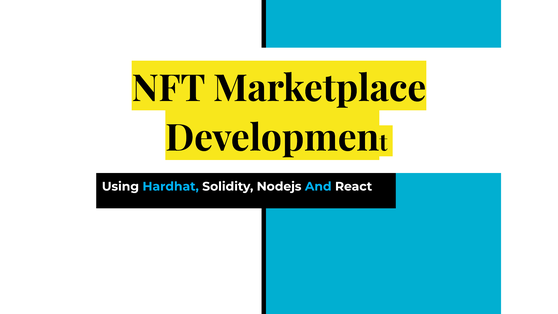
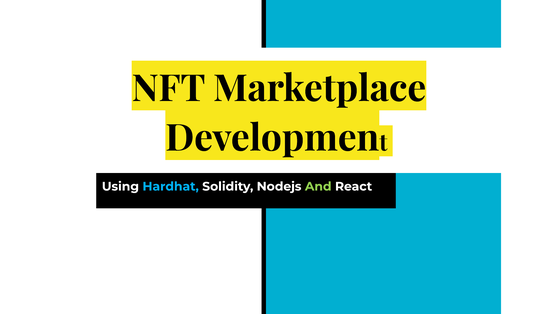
And colour: light blue -> light green (318, 186)
